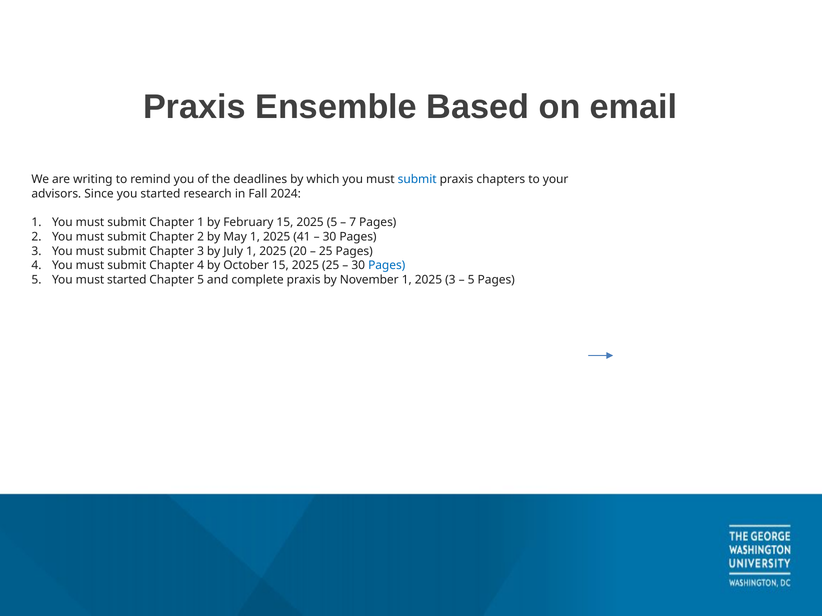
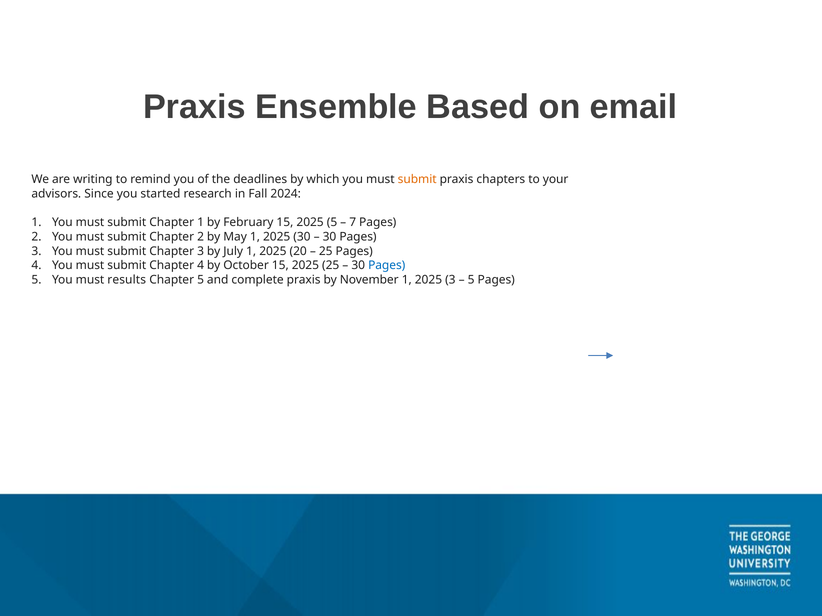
submit colour: blue -> orange (417, 179)
2025 41: 41 -> 30 (302, 237)
must started: started -> results (127, 280)
